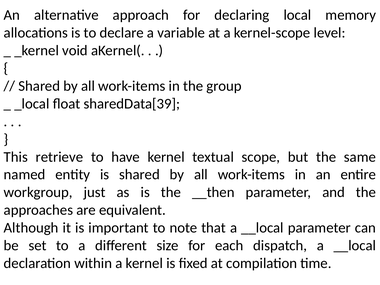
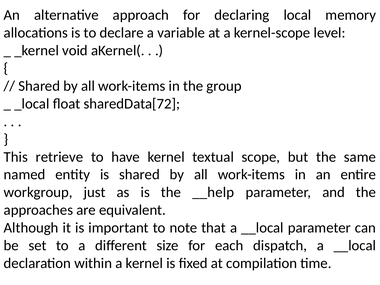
sharedData[39: sharedData[39 -> sharedData[72 (132, 104)
__then: __then -> __help (213, 192)
